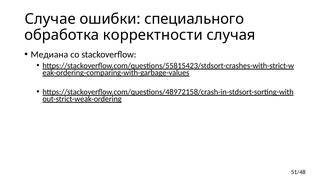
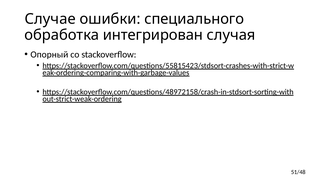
корректности: корректности -> интегрирован (153, 35)
Медиана: Медиана -> Опорный (49, 54)
